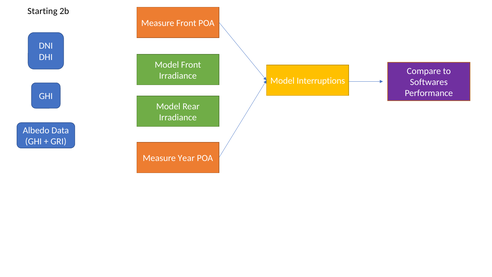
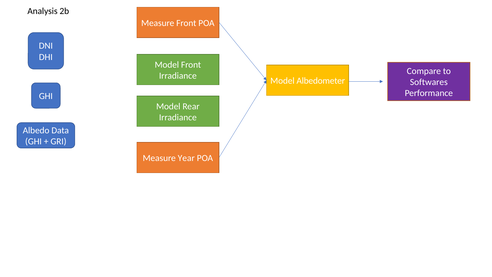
Starting: Starting -> Analysis (42, 11)
Interruptions: Interruptions -> Albedometer (321, 81)
